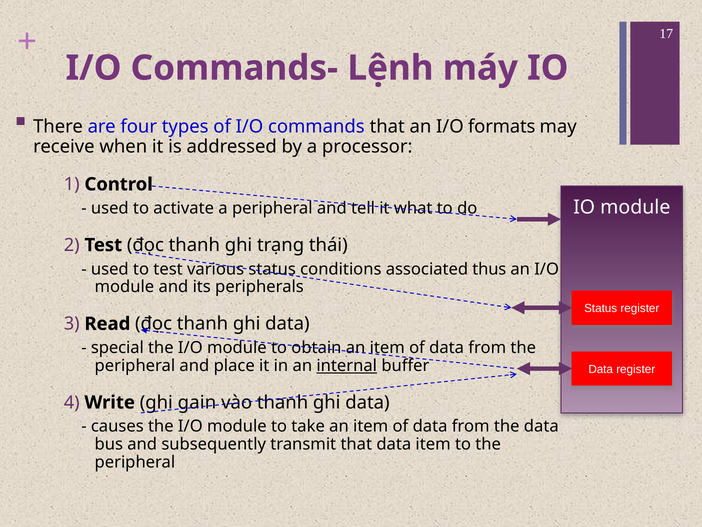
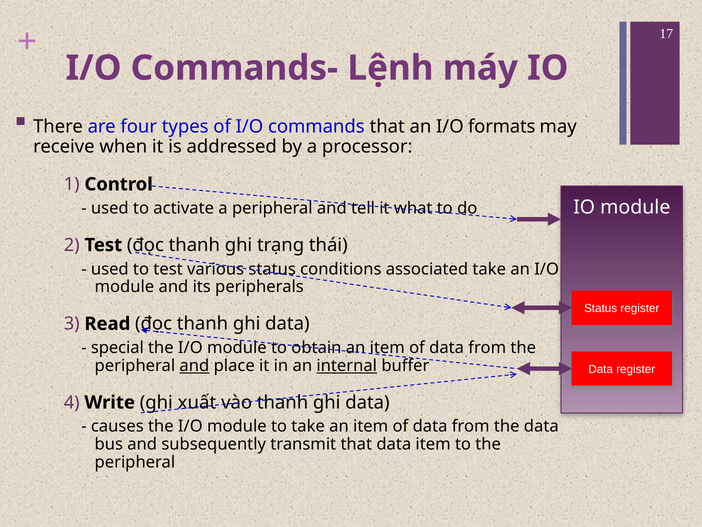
associated thus: thus -> take (489, 269)
and underline: none -> present (194, 365)
gain: gain -> xuất (197, 402)
